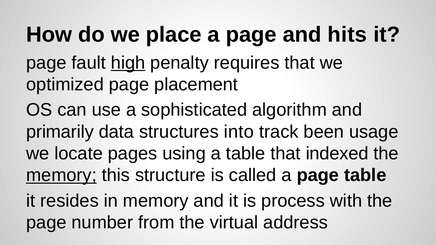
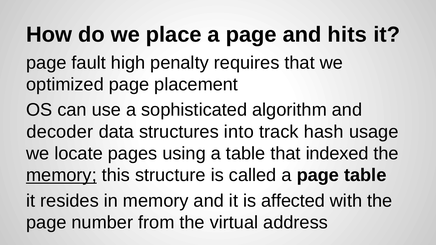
high underline: present -> none (128, 63)
primarily: primarily -> decoder (60, 132)
been: been -> hash (324, 132)
process: process -> affected (293, 201)
